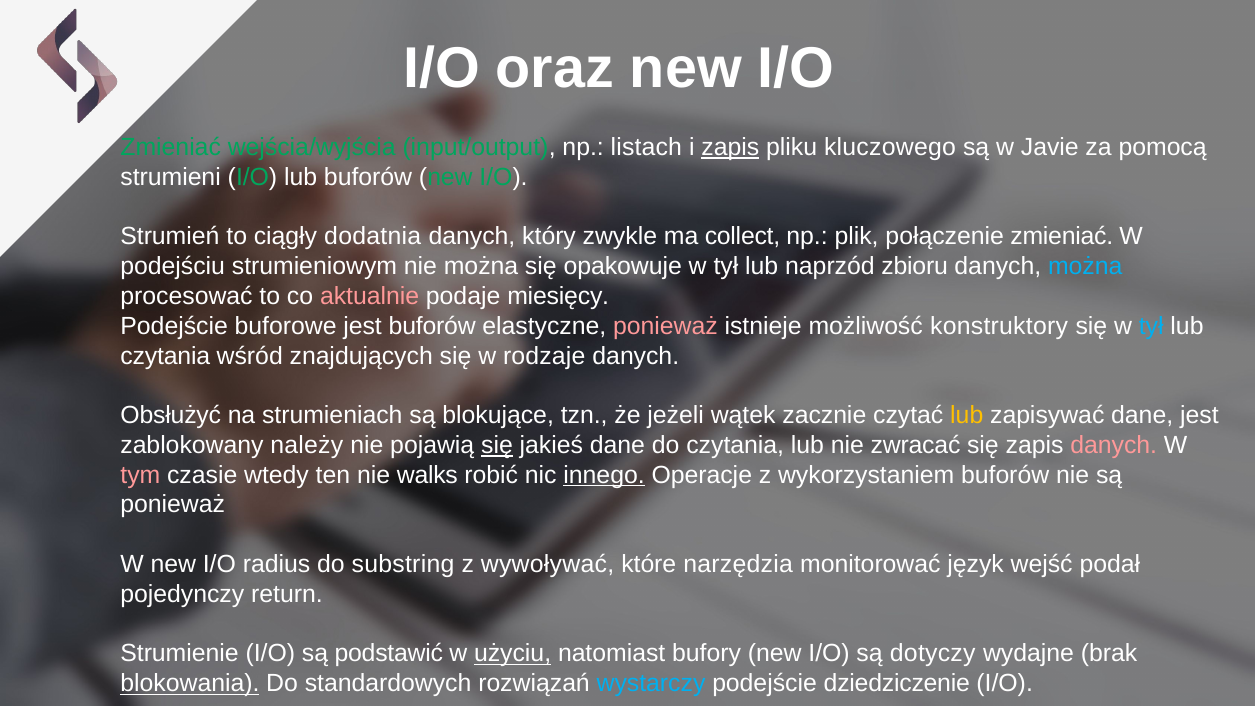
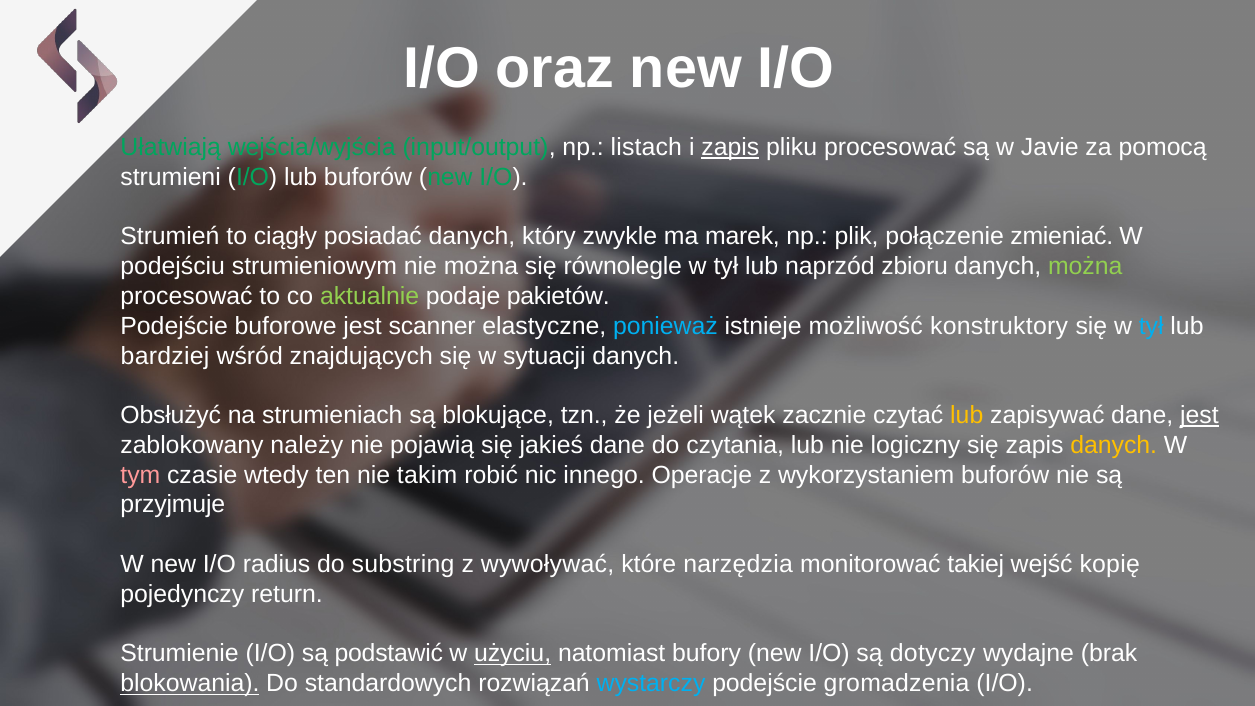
Zmieniać: Zmieniać -> Ułatwiają (171, 147)
pliku kluczowego: kluczowego -> procesować (890, 147)
dodatnia: dodatnia -> posiadać (373, 237)
collect: collect -> marek (742, 237)
opakowuje: opakowuje -> równolegle (623, 266)
można colour: light blue -> light green (1085, 266)
aktualnie colour: pink -> light green (370, 296)
miesięcy: miesięcy -> pakietów (558, 296)
jest buforów: buforów -> scanner (432, 326)
ponieważ colour: pink -> light blue (665, 326)
czytania: czytania -> bardziej (165, 356)
rodzaje: rodzaje -> sytuacji (544, 356)
jest underline: none -> present (1199, 415)
się underline: present -> none (497, 445)
zwracać: zwracać -> logiczny (915, 445)
danych colour: pink -> yellow (1114, 445)
walks: walks -> takim (427, 475)
innego underline: present -> none (604, 475)
ponieważ: ponieważ -> przyjmuje (173, 505)
język: język -> takiej (976, 564)
podał: podał -> kopię (1110, 564)
dziedziczenie: dziedziczenie -> gromadzenia (897, 684)
